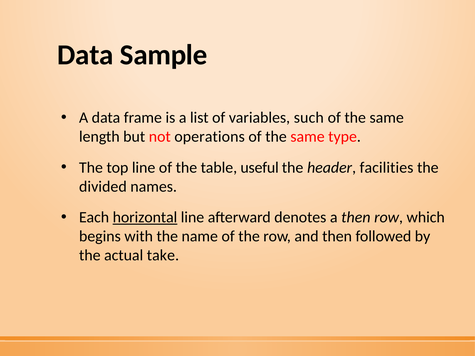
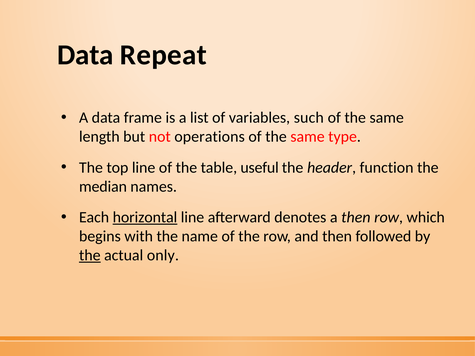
Sample: Sample -> Repeat (163, 55)
facilities: facilities -> function (387, 168)
divided: divided -> median (103, 187)
the underline: none -> present (90, 256)
take: take -> only (163, 256)
